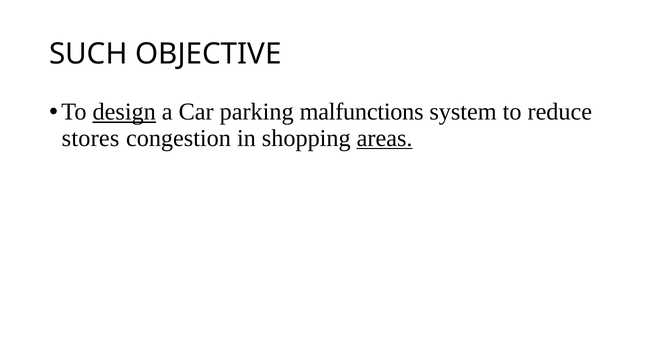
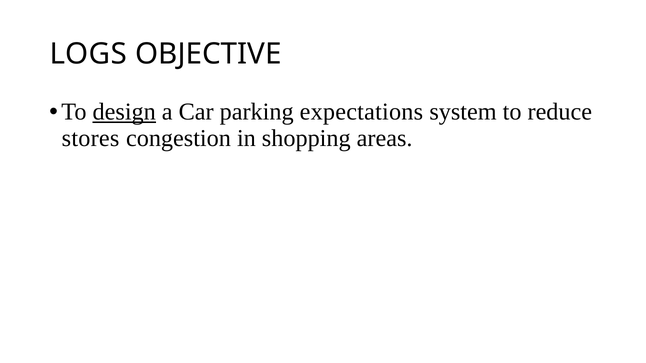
SUCH: SUCH -> LOGS (88, 54)
malfunctions: malfunctions -> expectations (361, 112)
areas underline: present -> none (385, 138)
